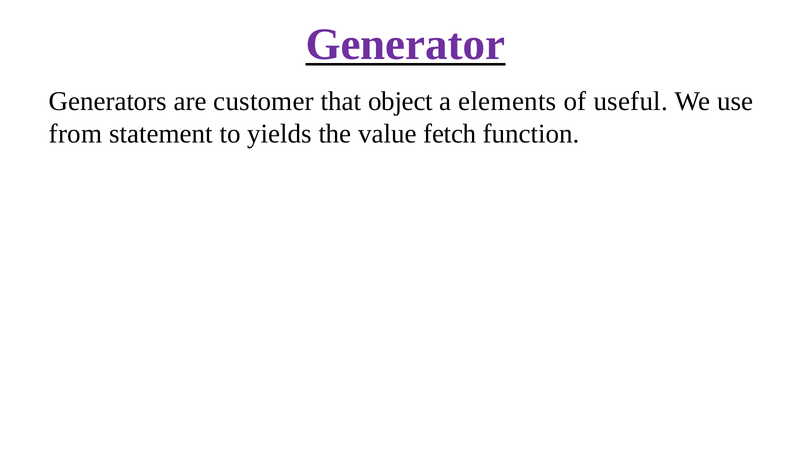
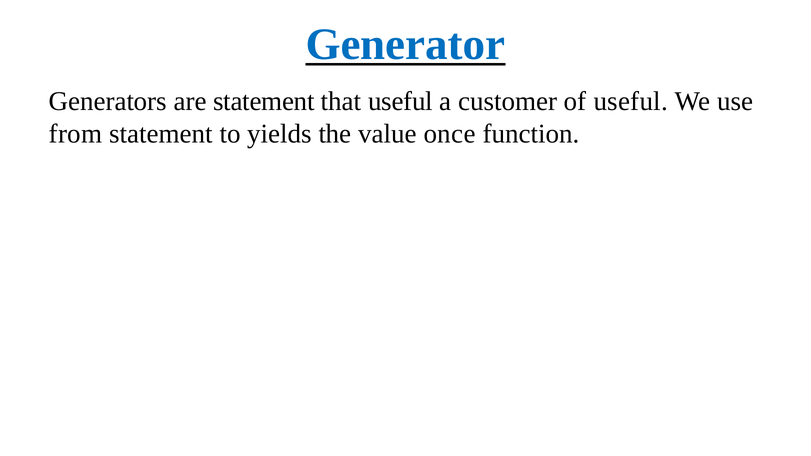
Generator colour: purple -> blue (405, 45)
are customer: customer -> statement (264, 102)
that object: object -> useful (400, 102)
elements: elements -> customer (508, 102)
fetch: fetch -> once (450, 134)
